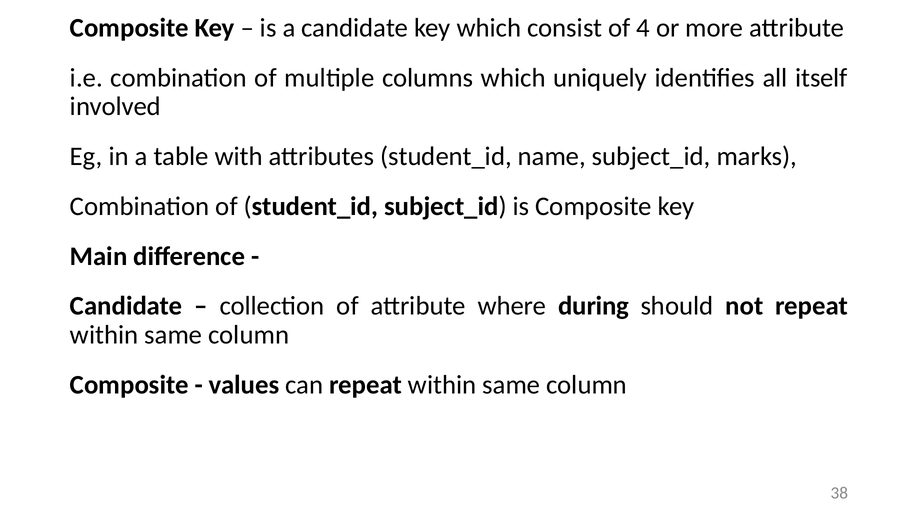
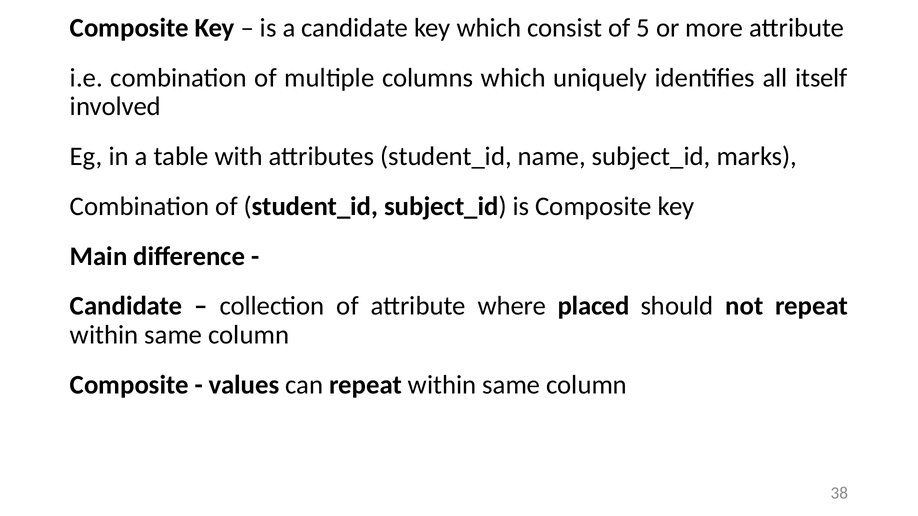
4: 4 -> 5 (643, 28)
during: during -> placed (594, 306)
